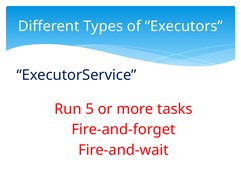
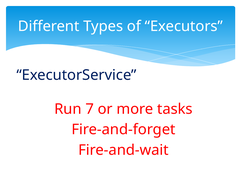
5: 5 -> 7 (90, 109)
